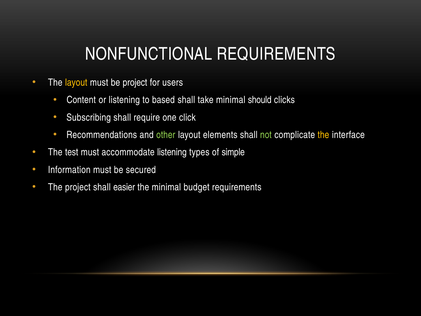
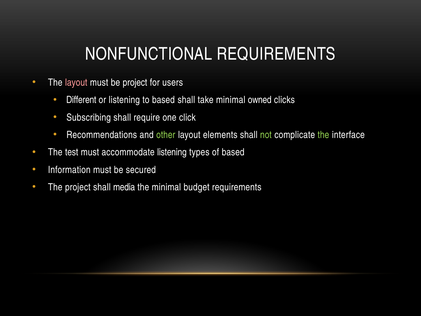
layout colour: yellow -> pink (76, 82)
Content: Content -> Different (81, 100)
should: should -> owned (260, 100)
the colour: yellow -> light green (323, 135)
of simple: simple -> based (233, 152)
easier: easier -> media (124, 187)
